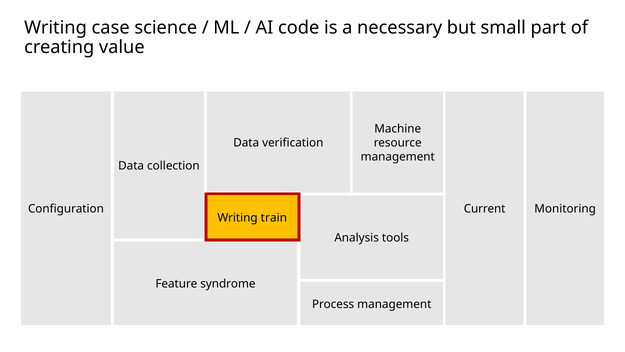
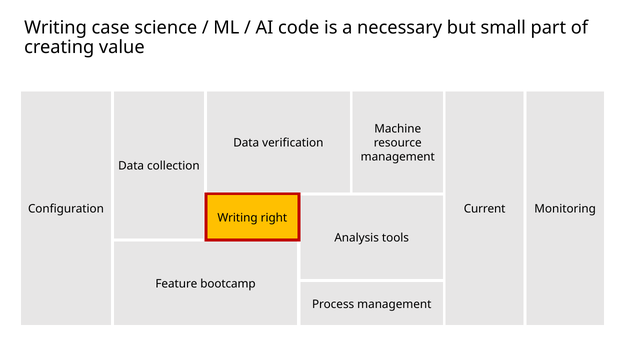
train: train -> right (274, 217)
syndrome: syndrome -> bootcamp (228, 284)
